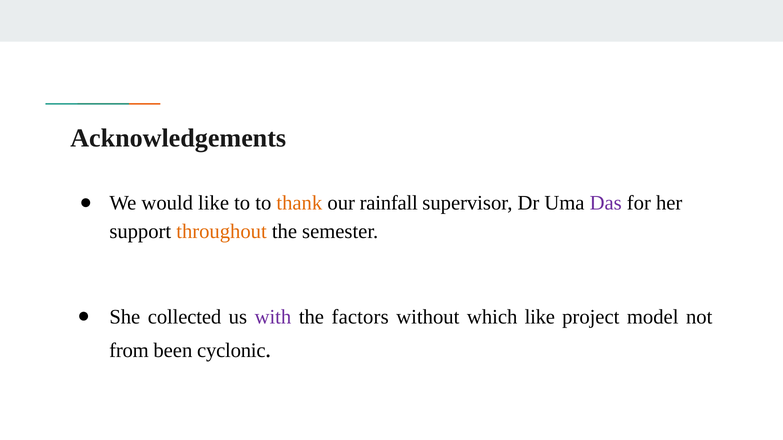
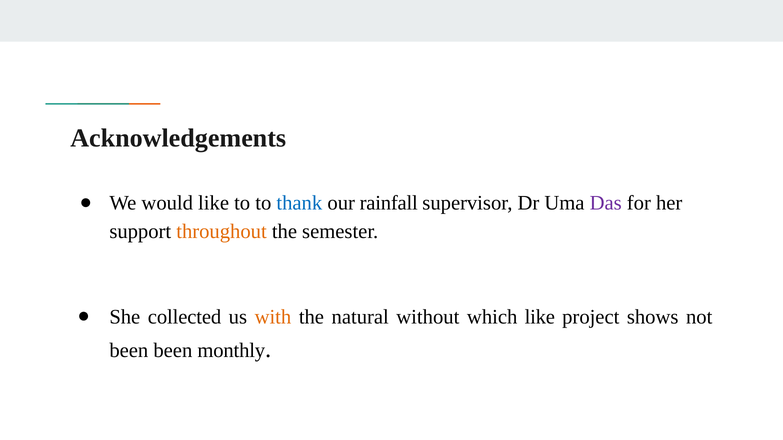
thank colour: orange -> blue (299, 203)
with colour: purple -> orange (273, 317)
factors: factors -> natural (360, 317)
model: model -> shows (653, 317)
from: from -> been (129, 351)
cyclonic: cyclonic -> monthly (231, 351)
